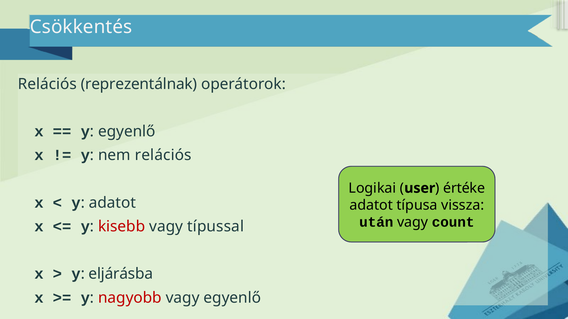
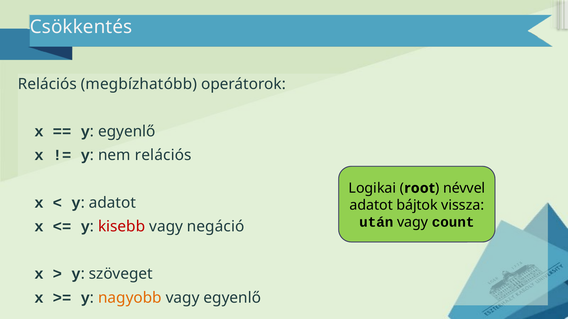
reprezentálnak: reprezentálnak -> megbízhatóbb (139, 84)
user: user -> root (420, 188)
értéke: értéke -> névvel (464, 188)
típusa: típusa -> bájtok (417, 205)
típussal: típussal -> negáció (216, 227)
eljárásba: eljárásba -> szöveget (121, 274)
nagyobb colour: red -> orange (130, 298)
